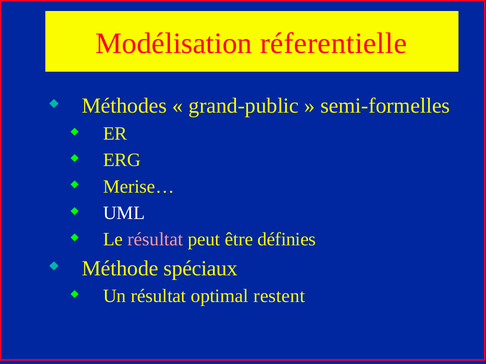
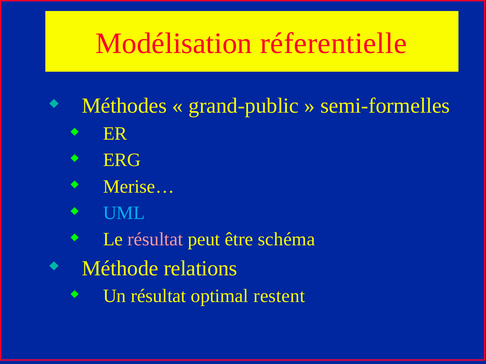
UML colour: white -> light blue (124, 213)
définies: définies -> schéma (287, 240)
spéciaux: spéciaux -> relations (201, 269)
